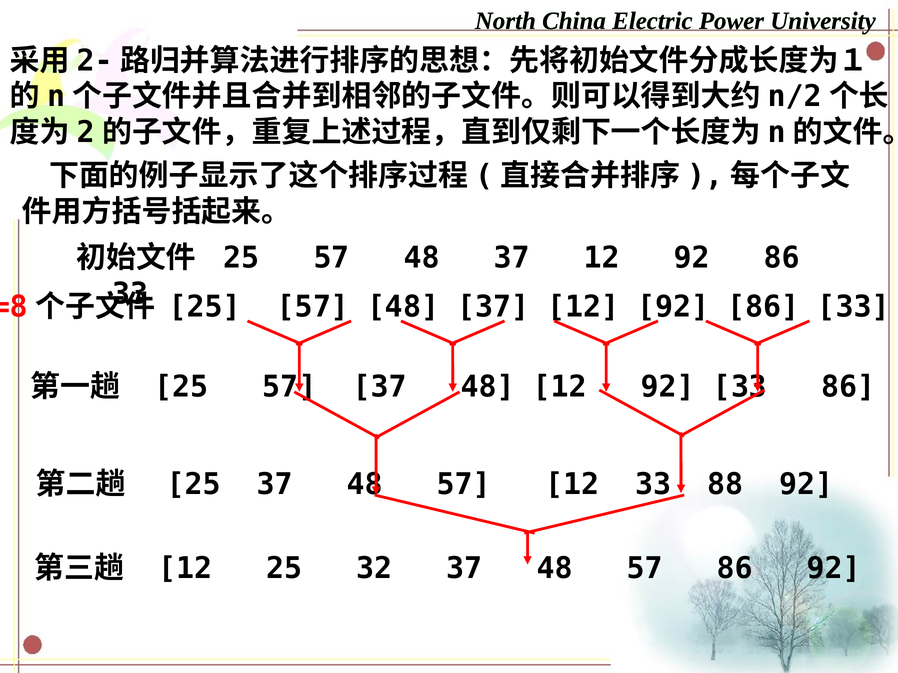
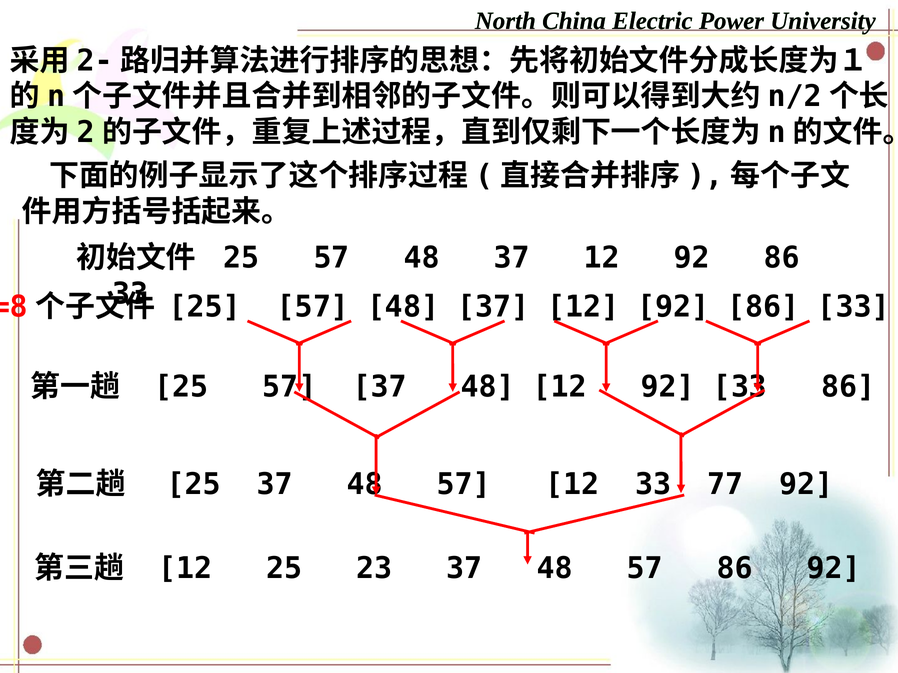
88: 88 -> 77 (725, 485)
32: 32 -> 23 (374, 569)
